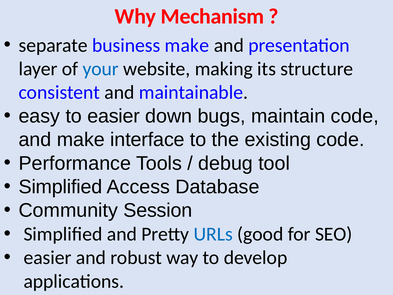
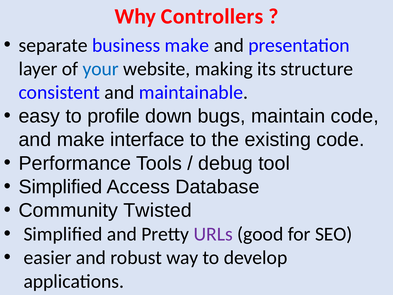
Mechanism: Mechanism -> Controllers (212, 16)
to easier: easier -> profile (114, 116)
Session: Session -> Twisted (158, 210)
URLs colour: blue -> purple (213, 234)
